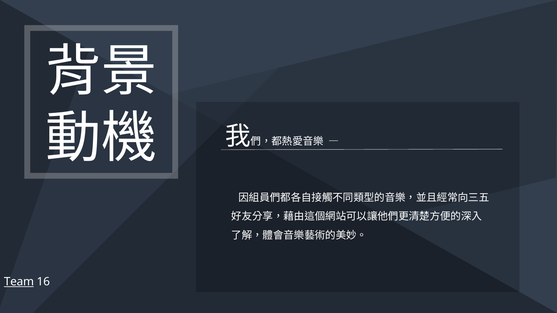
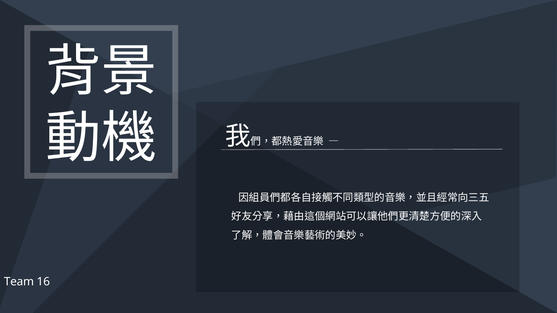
Team underline: present -> none (19, 282)
